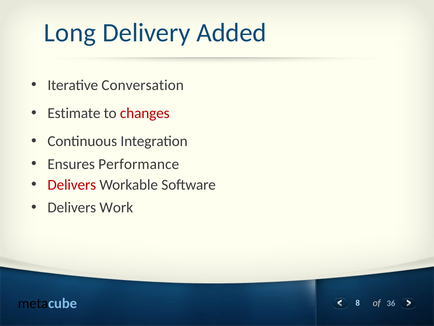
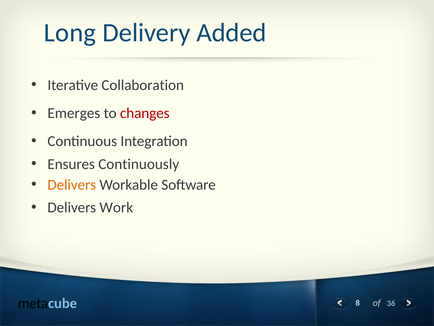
Conversation: Conversation -> Collaboration (143, 85)
Estimate: Estimate -> Emerges (74, 113)
Performance: Performance -> Continuously (139, 164)
Delivers colour: red -> orange (72, 185)
